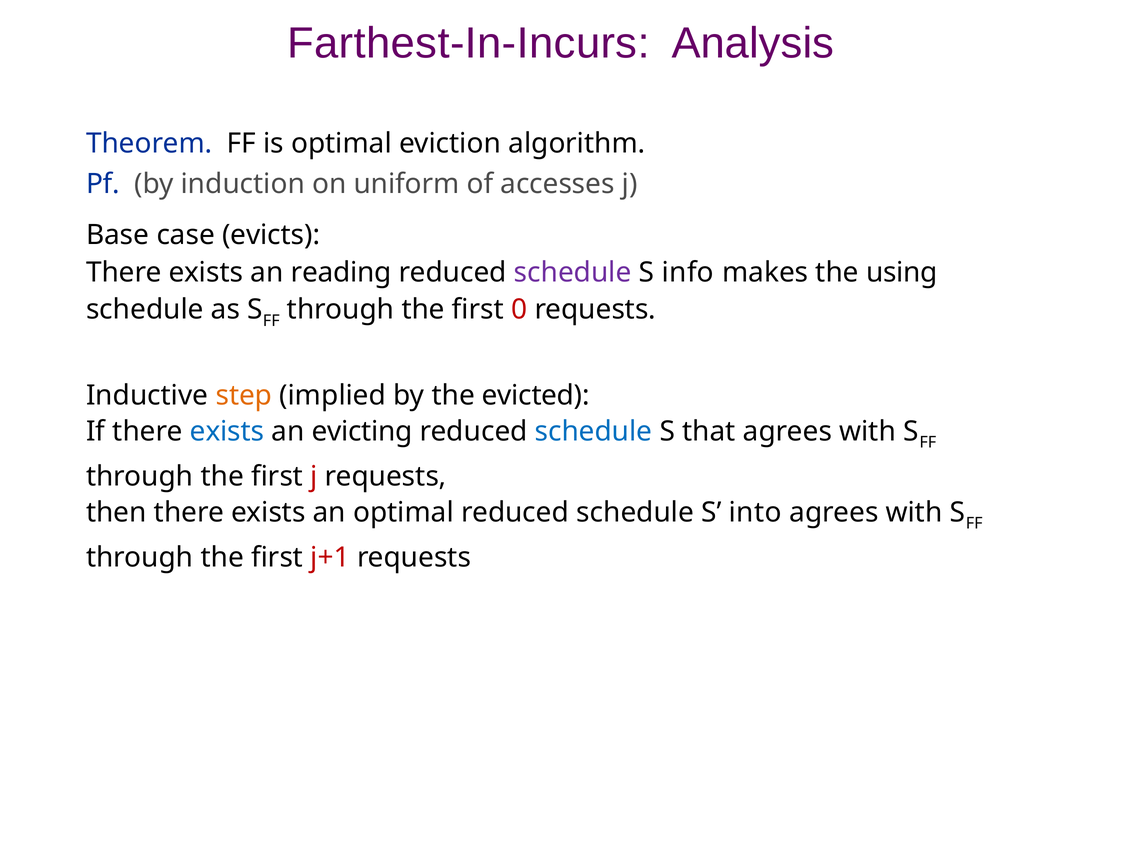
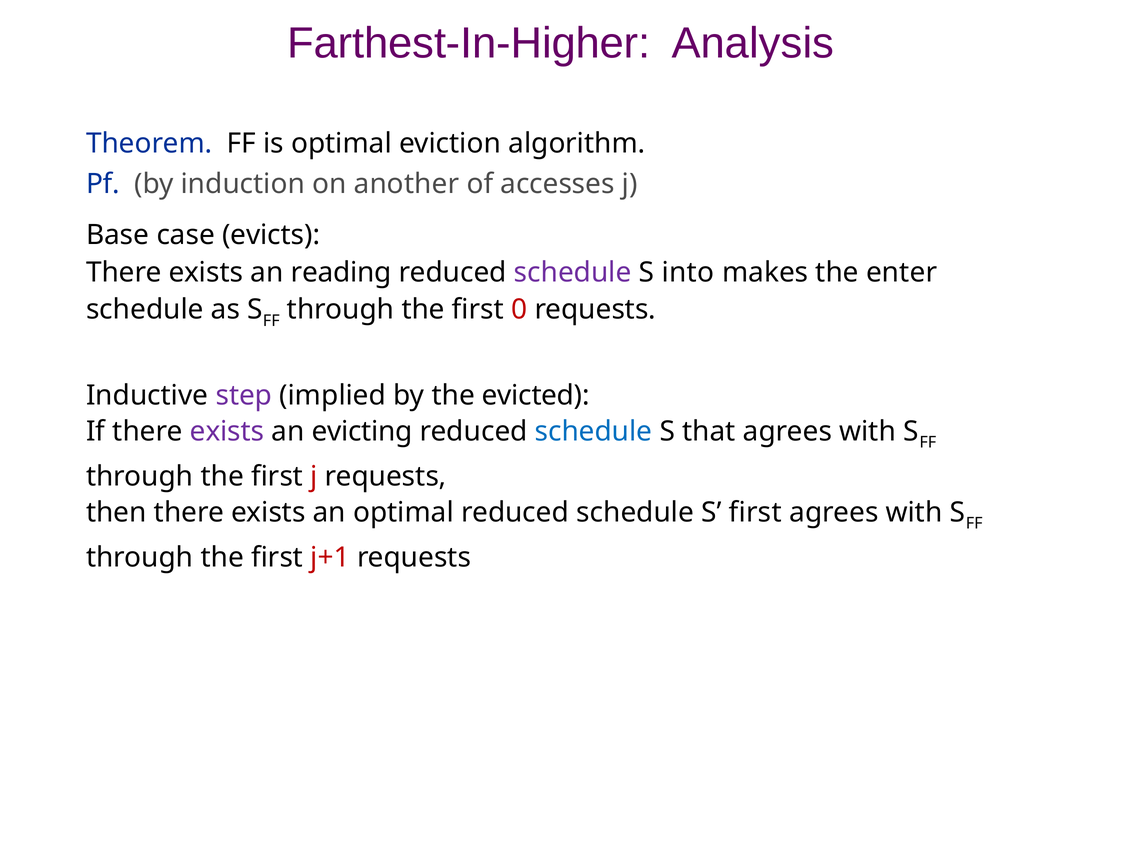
Farthest-In-Incurs: Farthest-In-Incurs -> Farthest-In-Higher (469, 43)
uniform: uniform -> another (406, 184)
info: info -> into (688, 272)
using: using -> enter (902, 272)
step colour: orange -> purple (244, 395)
exists colour: blue -> purple (227, 431)
S into: into -> first (755, 512)
